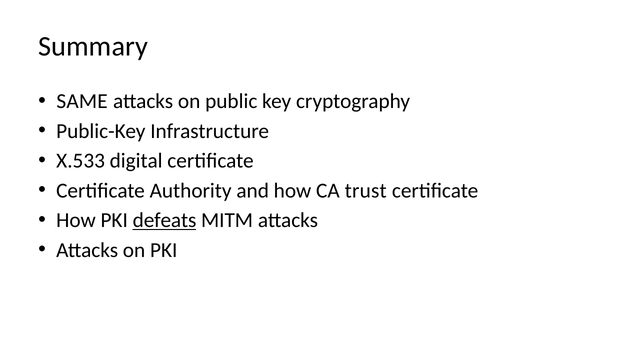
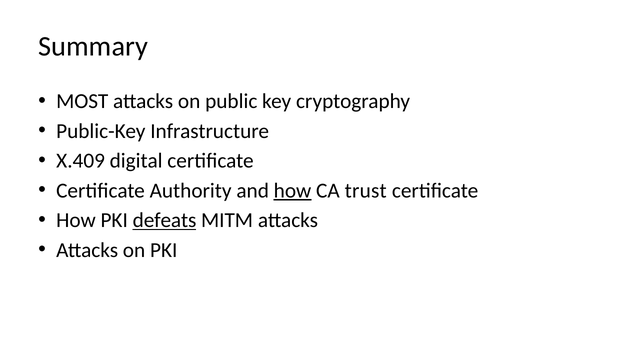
SAME: SAME -> MOST (82, 101)
X.533: X.533 -> X.409 (81, 161)
how underline: none -> present (293, 190)
